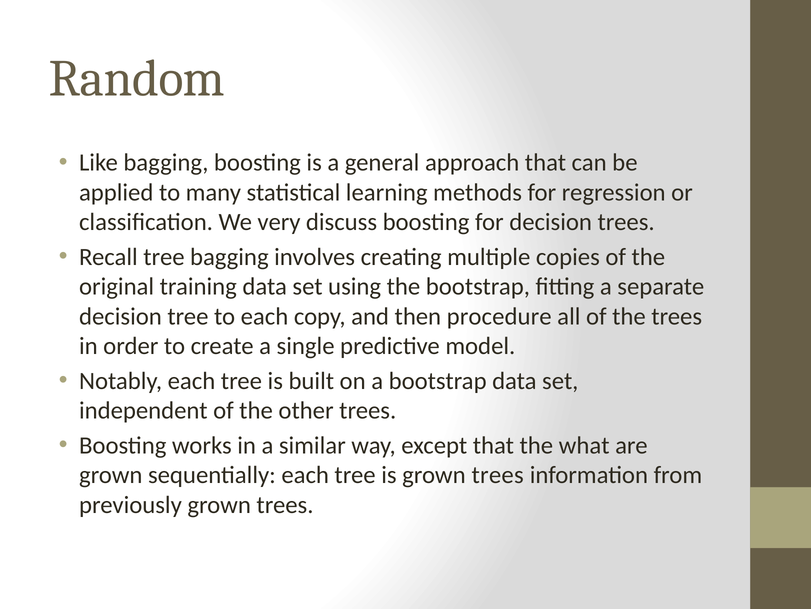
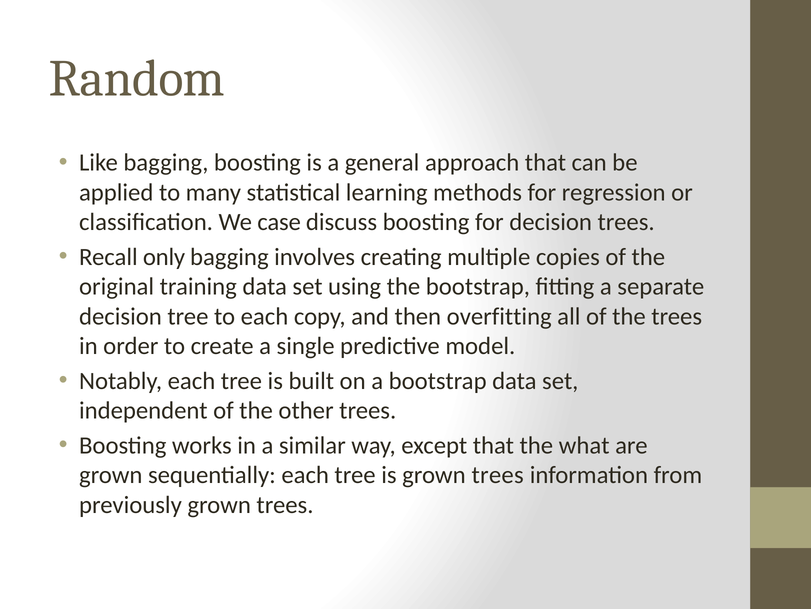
very: very -> case (279, 222)
Recall tree: tree -> only (164, 257)
procedure: procedure -> overfitting (499, 316)
